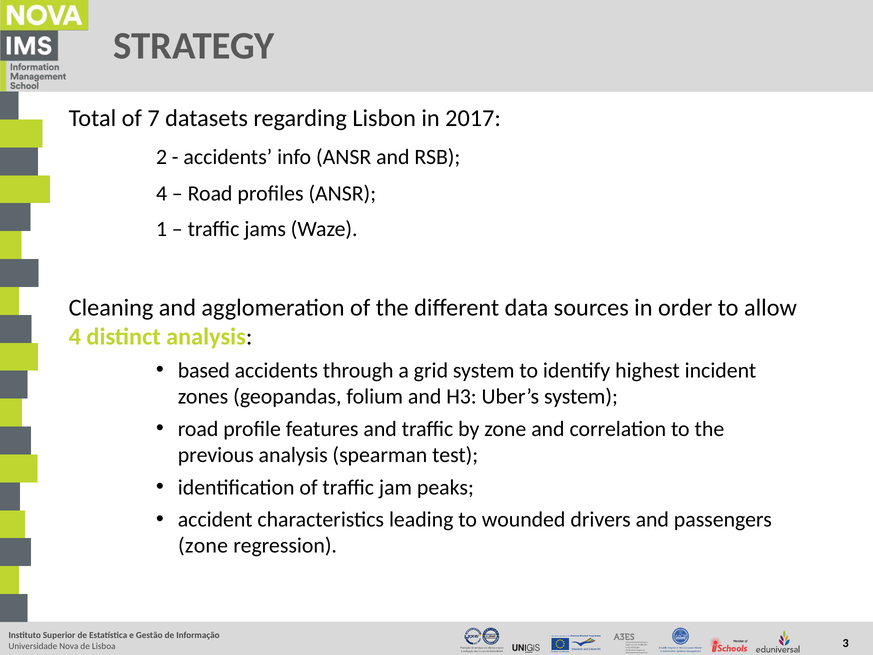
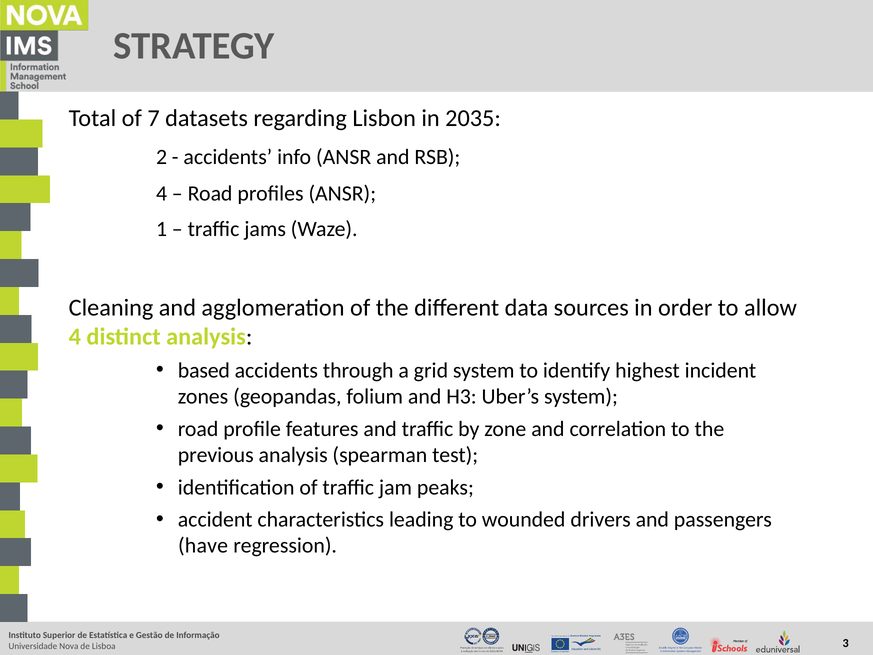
2017: 2017 -> 2035 (473, 118)
zone: zone -> have (203, 546)
